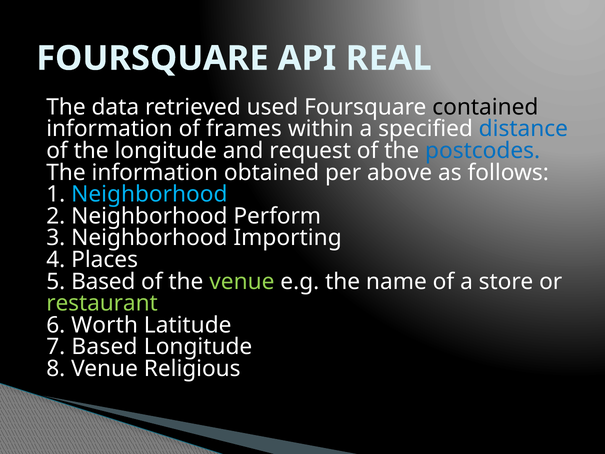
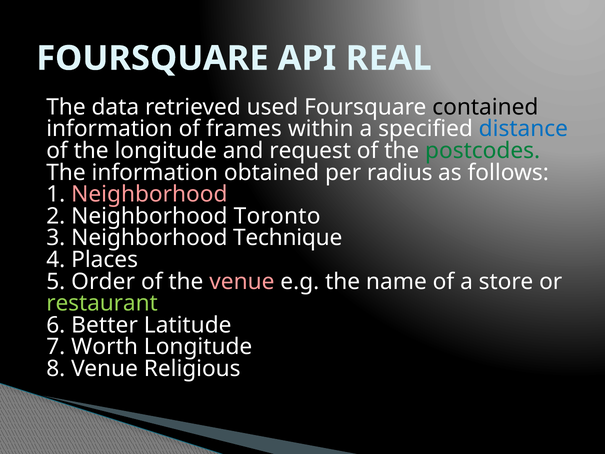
postcodes colour: blue -> green (483, 151)
above: above -> radius (400, 172)
Neighborhood colour: light blue -> pink (149, 194)
Perform: Perform -> Toronto (277, 216)
Importing: Importing -> Technique (288, 238)
5 Based: Based -> Order (103, 281)
venue colour: light green -> pink (242, 281)
Worth: Worth -> Better (105, 325)
7 Based: Based -> Worth (105, 347)
